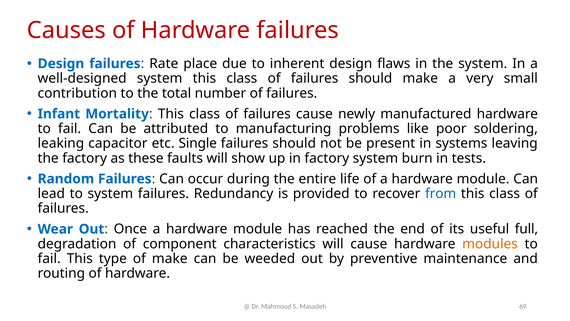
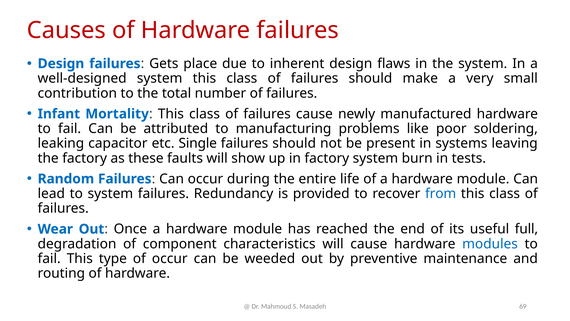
Rate: Rate -> Gets (164, 64)
modules colour: orange -> blue (490, 244)
of make: make -> occur (170, 258)
